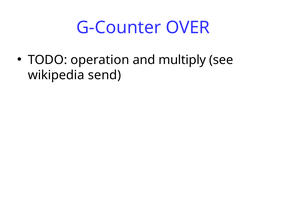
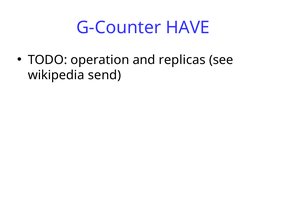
OVER: OVER -> HAVE (188, 28)
multiply: multiply -> replicas (182, 60)
